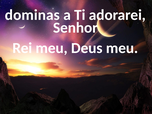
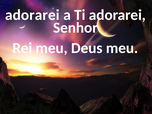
dominas: dominas -> adorarei (32, 15)
